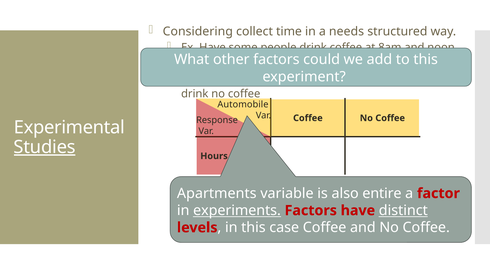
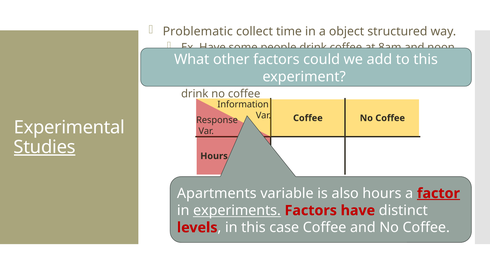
Considering: Considering -> Problematic (198, 32)
needs: needs -> object (347, 32)
Automobile: Automobile -> Information (243, 105)
also entire: entire -> hours (382, 194)
factor underline: none -> present (438, 194)
distinct underline: present -> none (403, 211)
